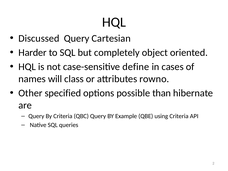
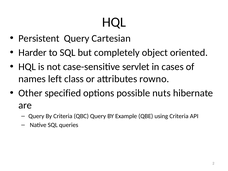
Discussed: Discussed -> Persistent (39, 38)
define: define -> servlet (136, 67)
will: will -> left (55, 79)
than: than -> nuts (162, 93)
